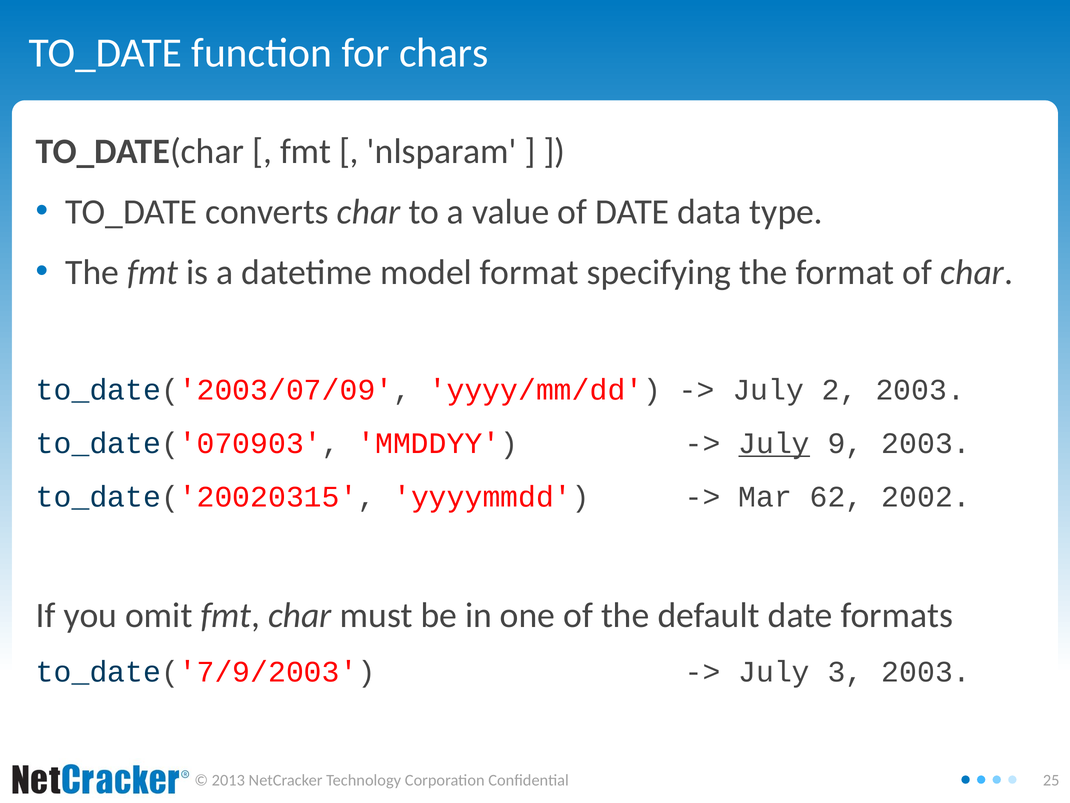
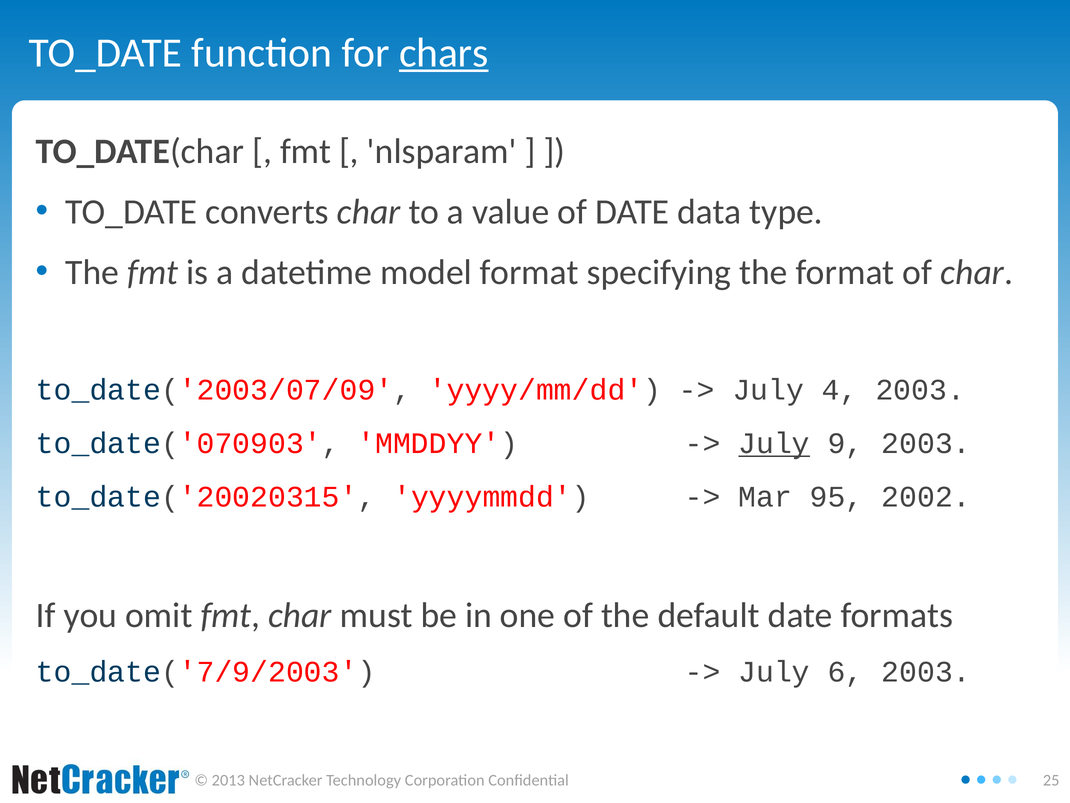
chars underline: none -> present (444, 53)
2: 2 -> 4 (840, 390)
62: 62 -> 95 (837, 497)
3: 3 -> 6 (845, 671)
